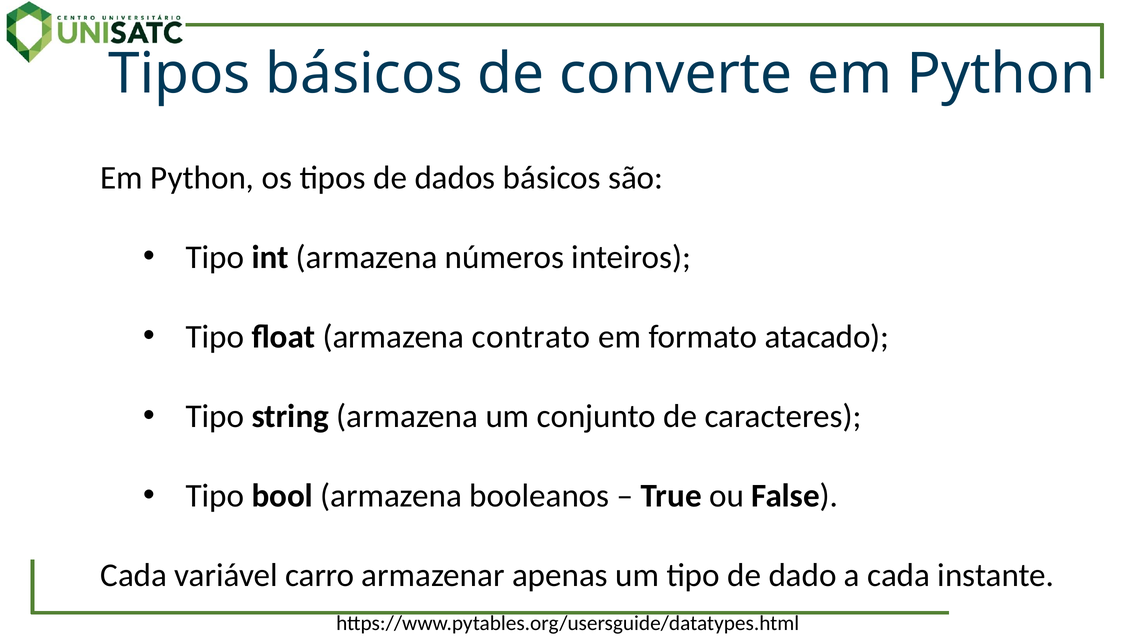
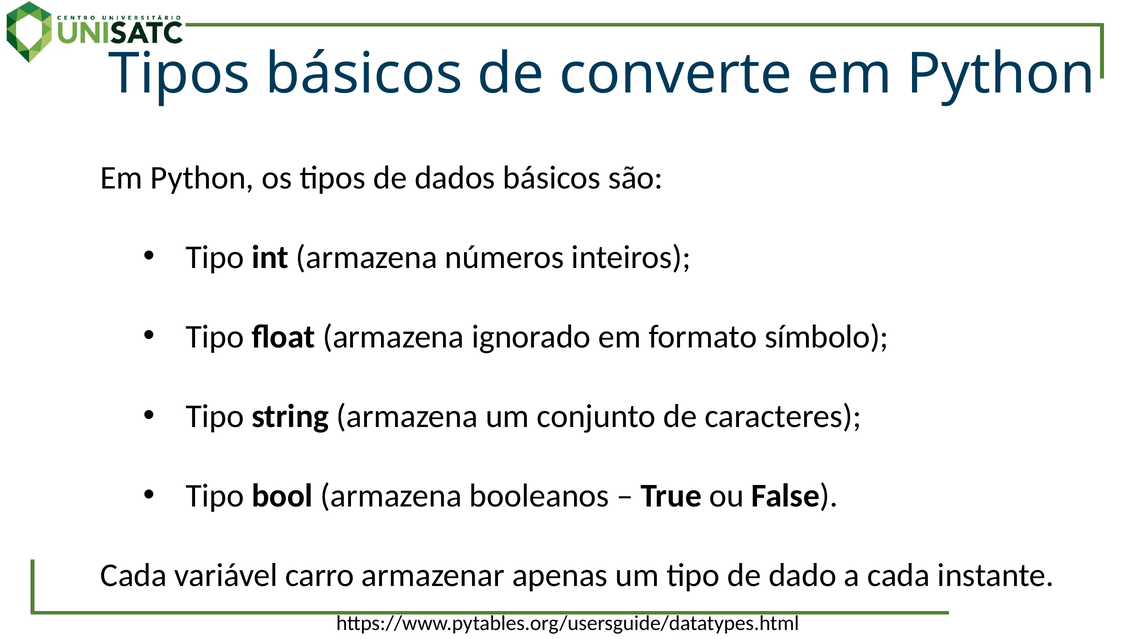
contrato: contrato -> ignorado (531, 337)
atacado: atacado -> símbolo (827, 337)
